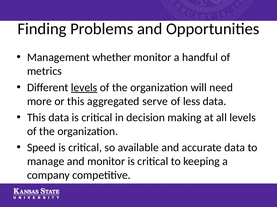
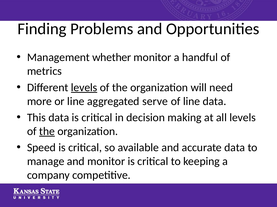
or this: this -> line (76, 102)
of less: less -> line (192, 102)
the underline: none -> present (47, 132)
